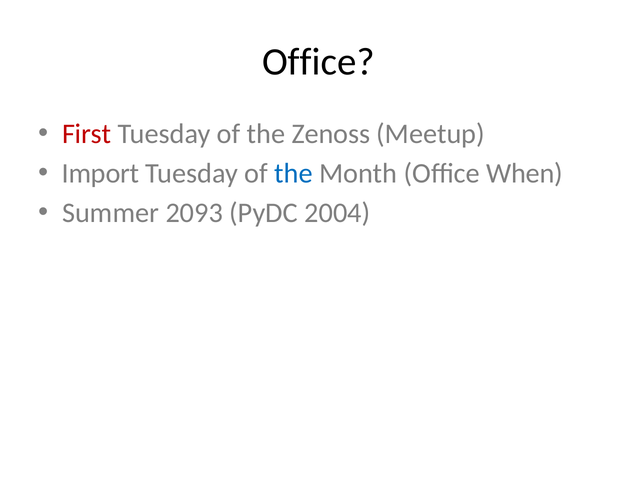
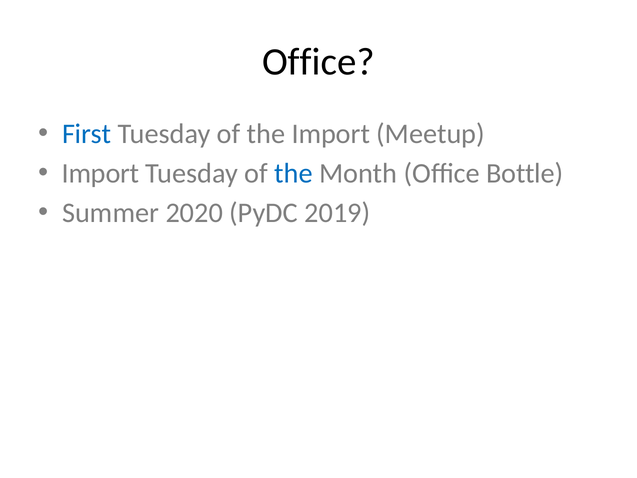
First colour: red -> blue (87, 134)
the Zenoss: Zenoss -> Import (331, 134)
When: When -> Bottle (525, 173)
2093: 2093 -> 2020 (194, 213)
2004: 2004 -> 2019 (337, 213)
